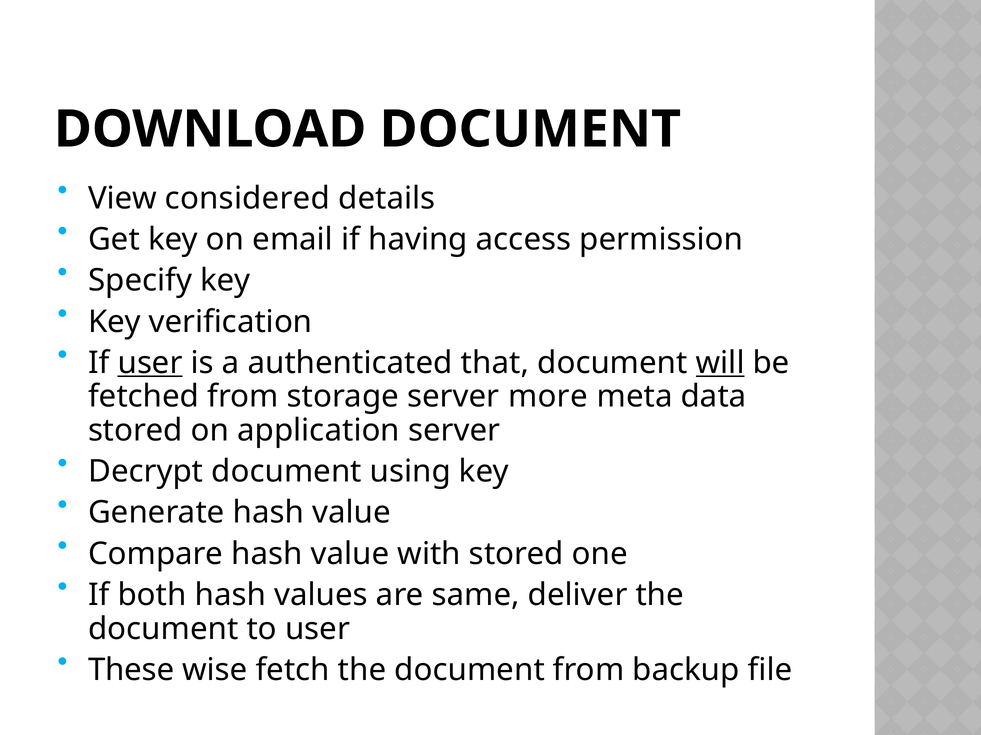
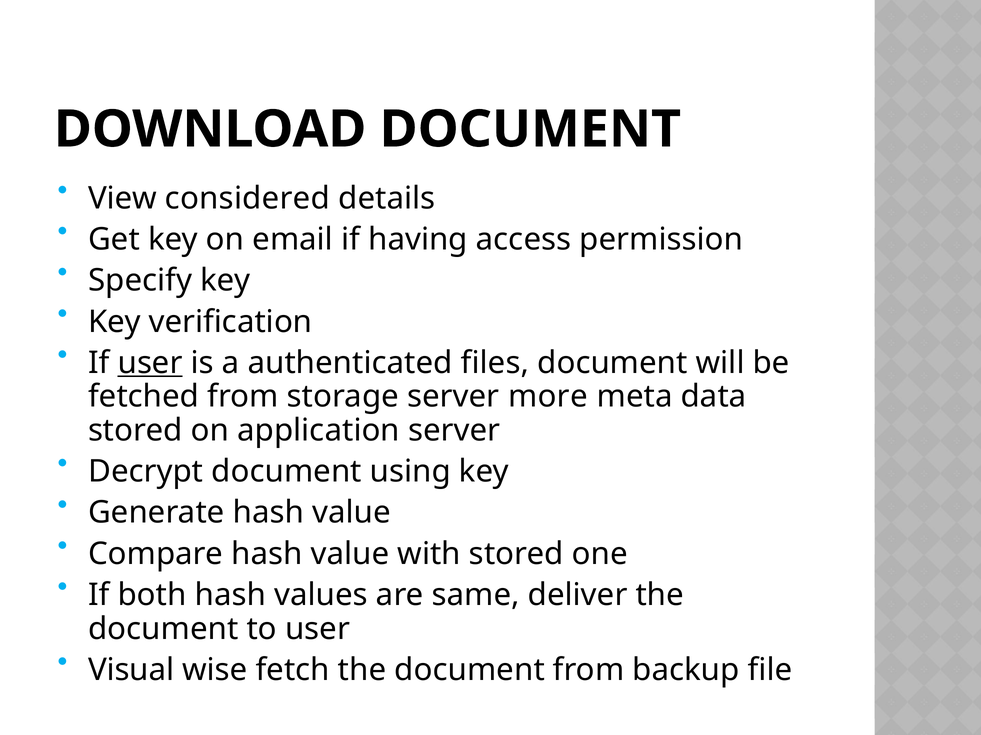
that: that -> files (495, 363)
will underline: present -> none (720, 363)
These: These -> Visual (131, 671)
